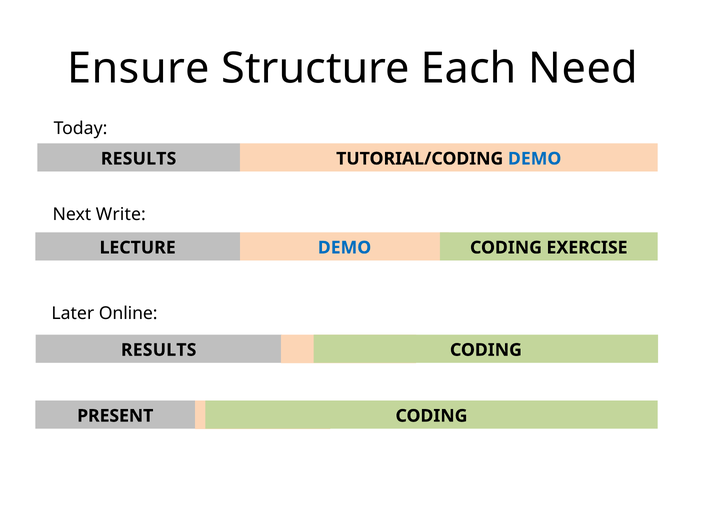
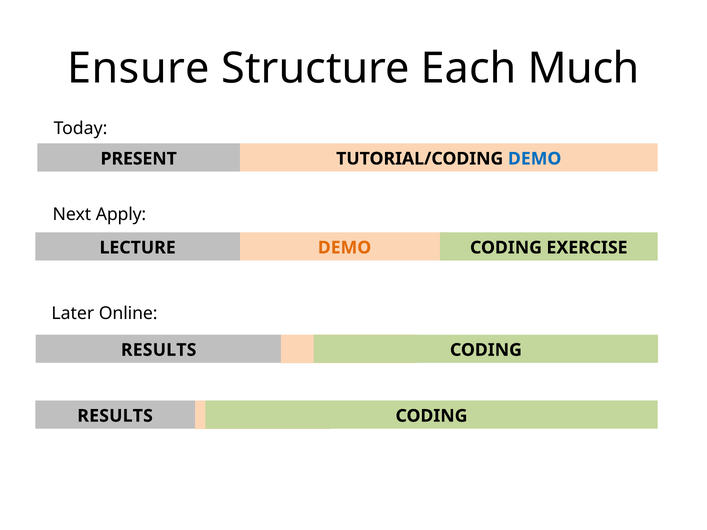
Need: Need -> Much (584, 68)
RESULTS: RESULTS -> PRESENT (139, 159)
Write: Write -> Apply (121, 215)
DEMO colour: blue -> orange (345, 248)
PRESENT: PRESENT -> RESULTS (115, 416)
